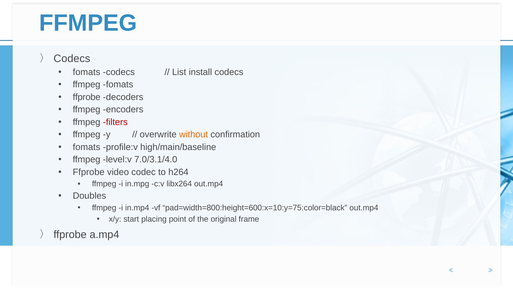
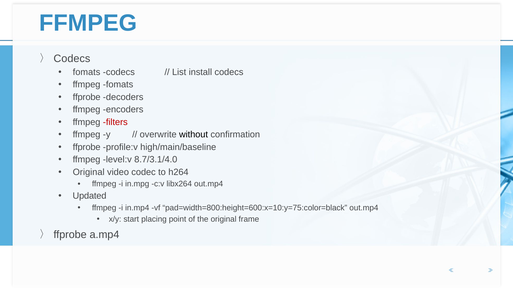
without colour: orange -> black (194, 134)
fomats: fomats -> ffprobe (87, 147)
7.0/3.1/4.0: 7.0/3.1/4.0 -> 8.7/3.1/4.0 (156, 159)
Ffprobe: Ffprobe -> Original (89, 172)
Doubles: Doubles -> Updated (90, 196)
